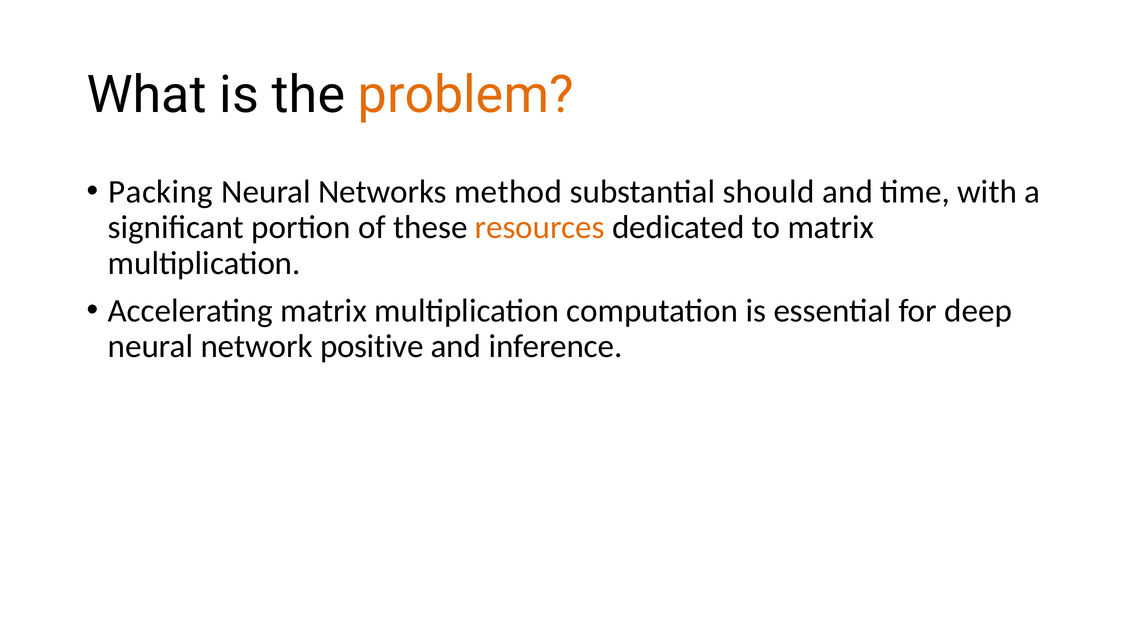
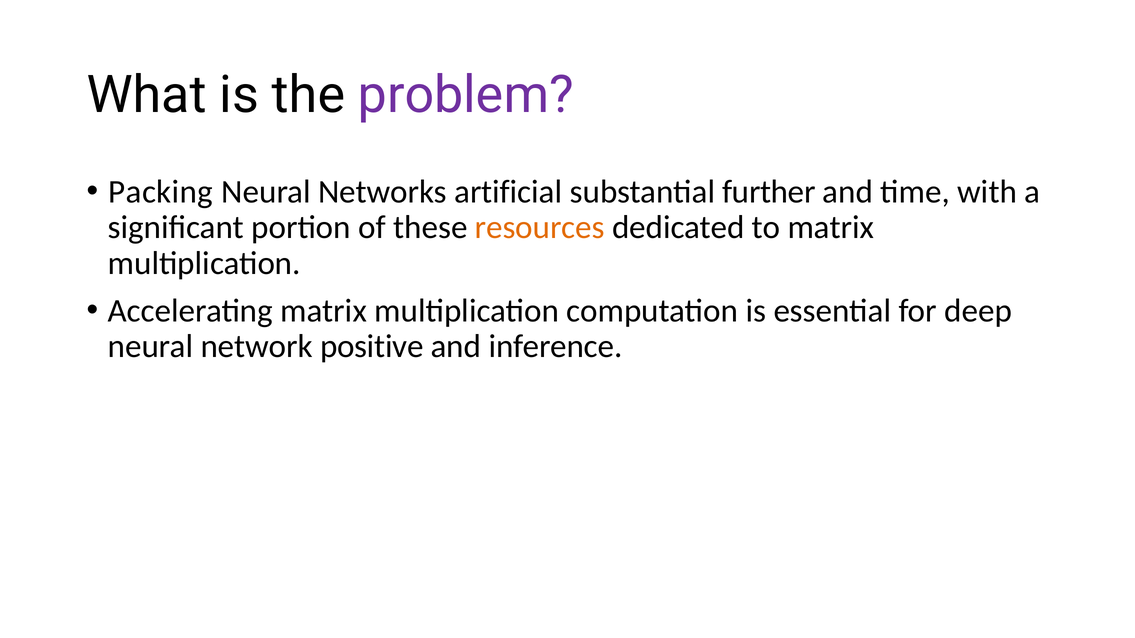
problem colour: orange -> purple (466, 95)
method: method -> artificial (508, 192)
should: should -> further (769, 192)
